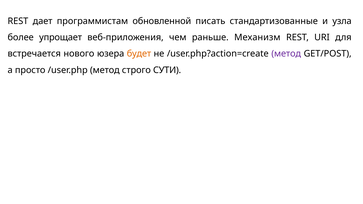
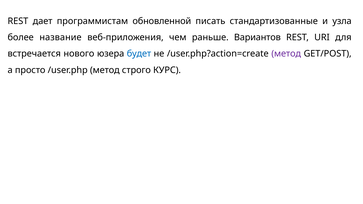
упрощает: упрощает -> название (60, 37)
Механизм: Механизм -> Вариантов (257, 37)
будет colour: orange -> blue (139, 54)
СУТИ: СУТИ -> КУРС (167, 70)
